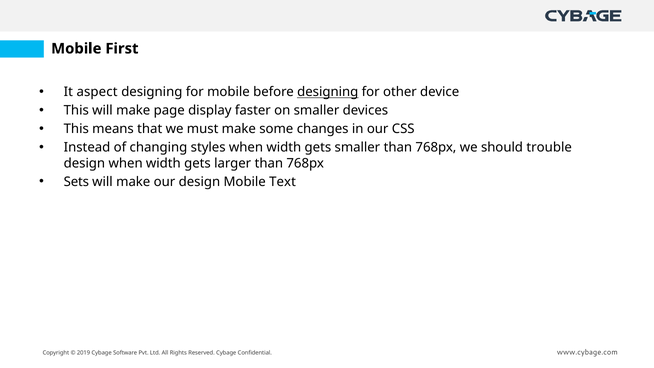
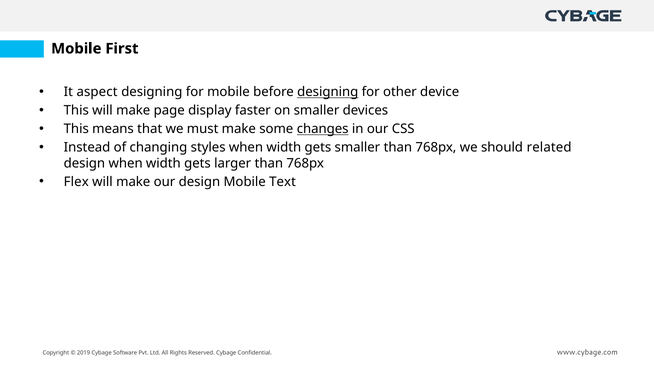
changes underline: none -> present (323, 129)
trouble: trouble -> related (549, 147)
Sets: Sets -> Flex (76, 182)
